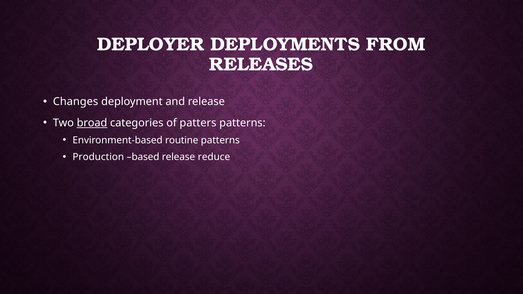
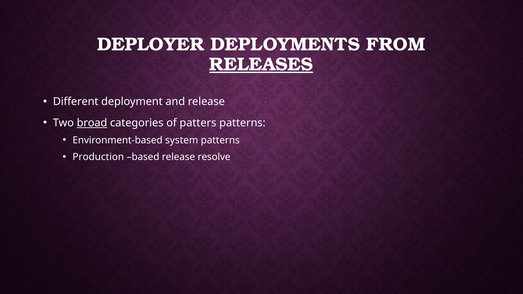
RELEASES underline: none -> present (261, 64)
Changes: Changes -> Different (76, 102)
routine: routine -> system (182, 140)
reduce: reduce -> resolve (214, 157)
